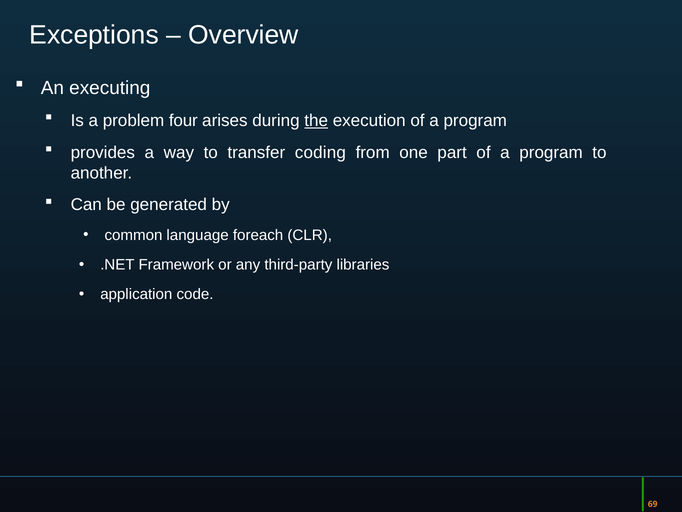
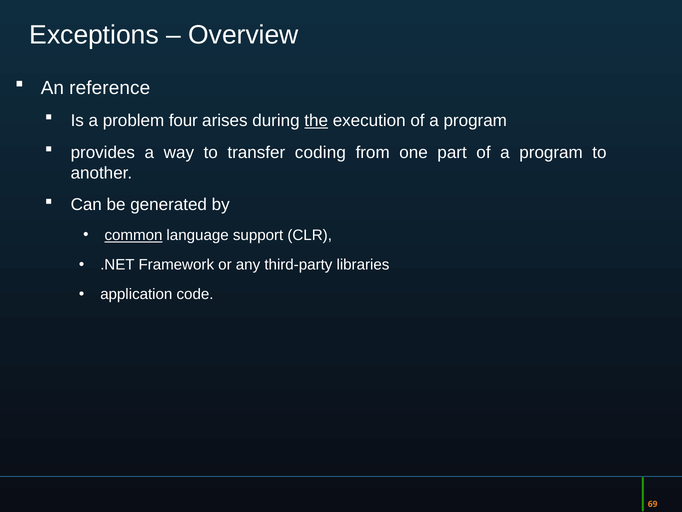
executing: executing -> reference (110, 88)
common underline: none -> present (133, 235)
foreach: foreach -> support (258, 235)
